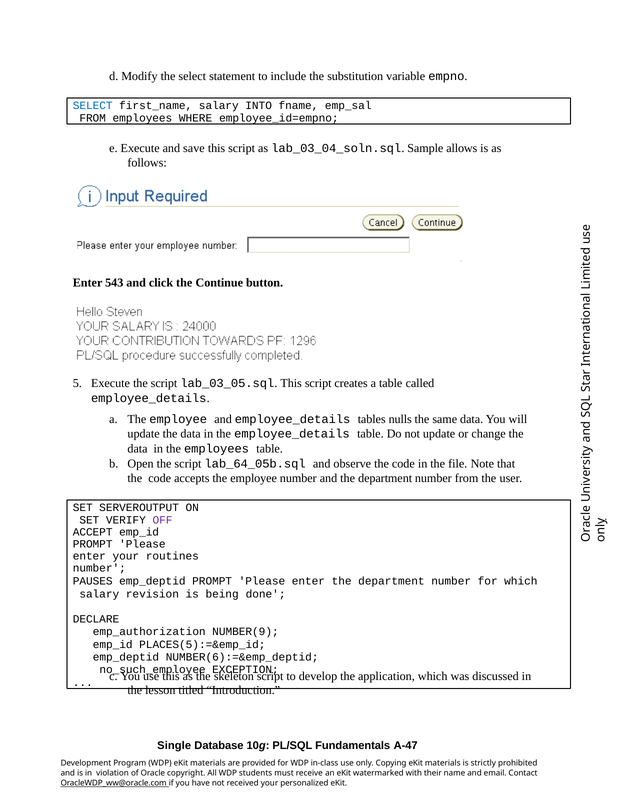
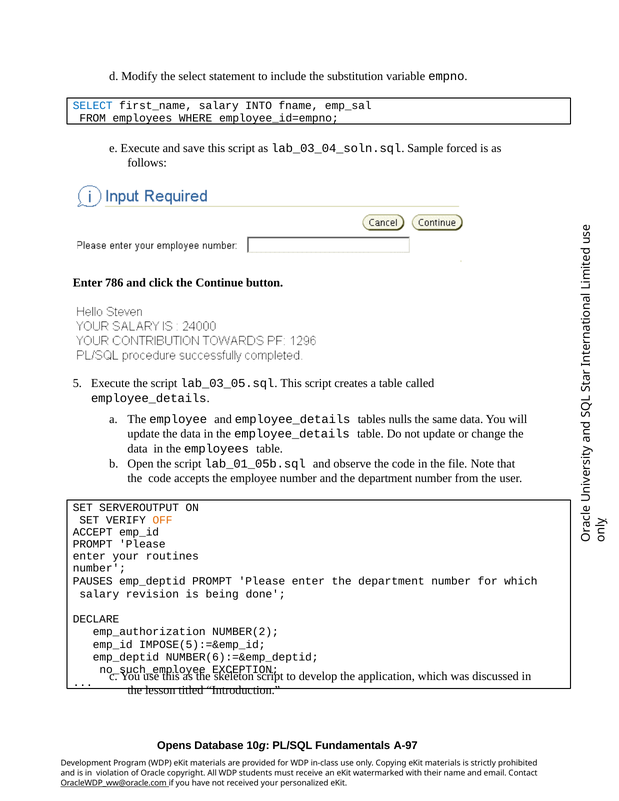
allows: allows -> forced (462, 148)
543: 543 -> 786 (114, 283)
lab_64_05b.sql: lab_64_05b.sql -> lab_01_05b.sql (255, 464)
OFF colour: purple -> orange (163, 520)
NUMBER(9: NUMBER(9 -> NUMBER(2 (245, 632)
PLACES(5):=&emp_id: PLACES(5):=&emp_id -> IMPOSE(5):=&emp_id (202, 644)
Single: Single -> Opens (174, 746)
A-47: A-47 -> A-97 (406, 746)
